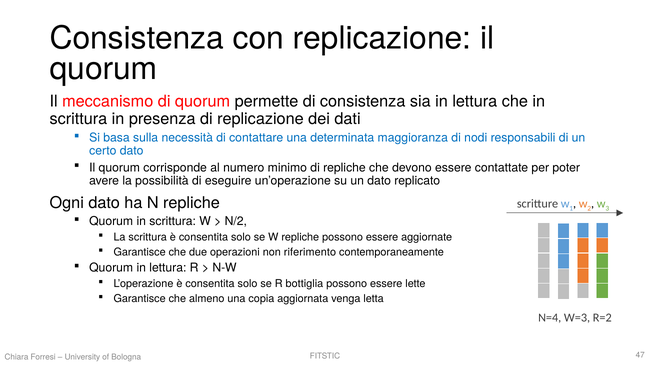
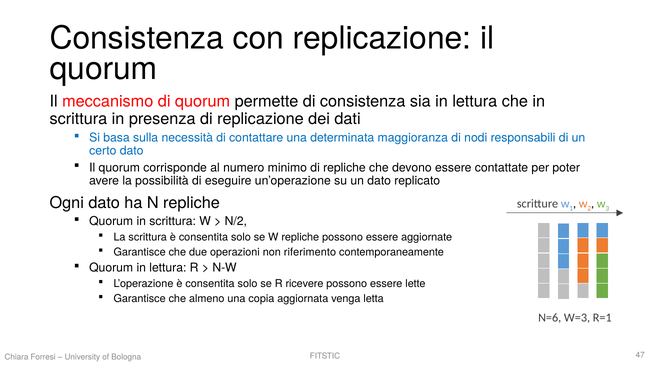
bottiglia: bottiglia -> ricevere (304, 284)
N=4: N=4 -> N=6 (550, 318)
R=2: R=2 -> R=1 (602, 318)
